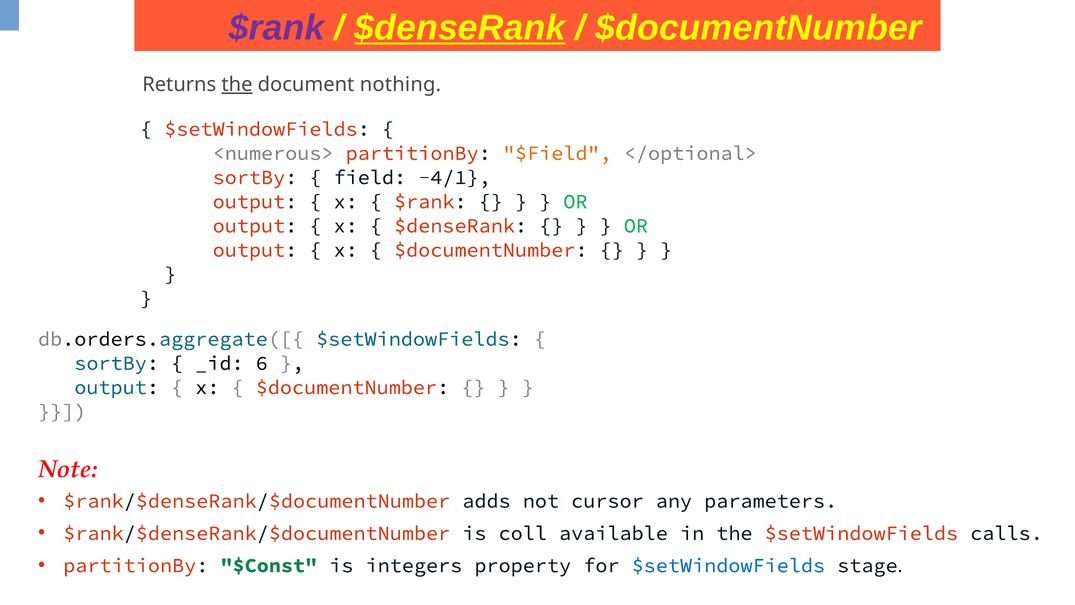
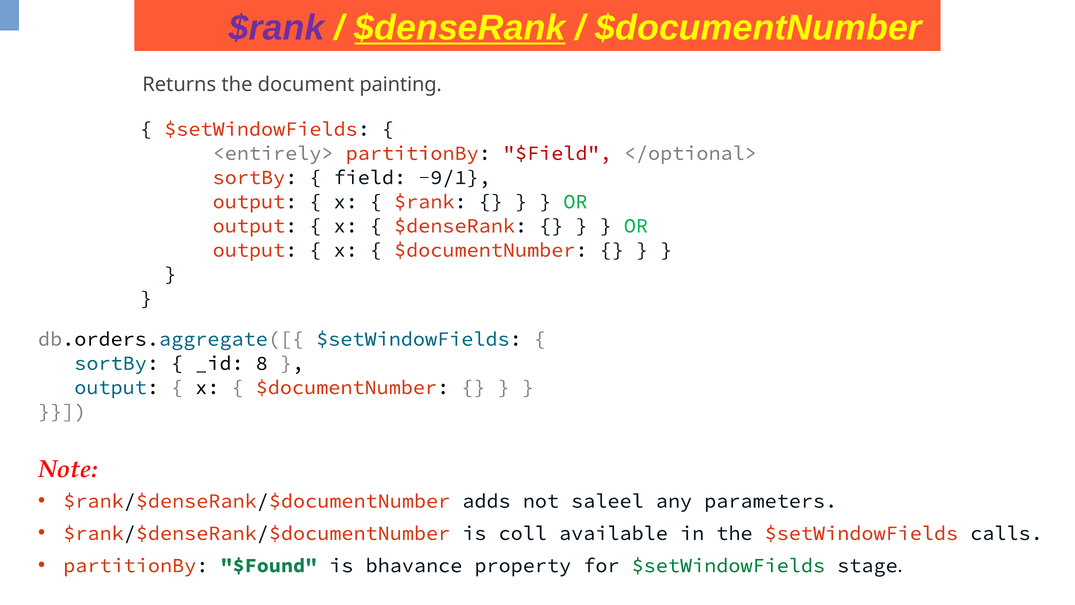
the underline: present -> none (237, 85)
nothing: nothing -> painting (401, 85)
<numerous>: <numerous> -> <entirely> (273, 153)
$Field colour: orange -> red (557, 153)
-4/1: -4/1 -> -9/1 (455, 177)
6: 6 -> 8 (262, 363)
cursor: cursor -> saleel (607, 501)
$Const: $Const -> $Found (269, 565)
integers: integers -> bhavance (414, 565)
$setWindowFields colour: blue -> green (728, 565)
